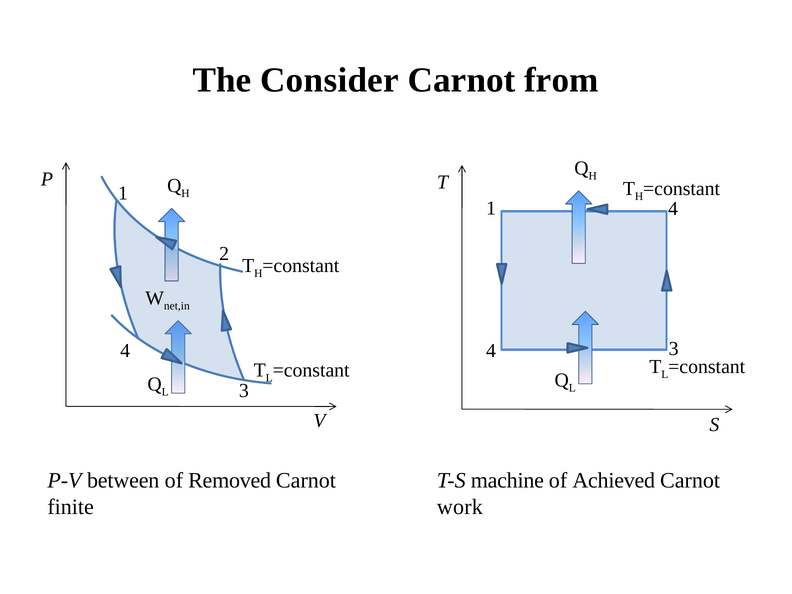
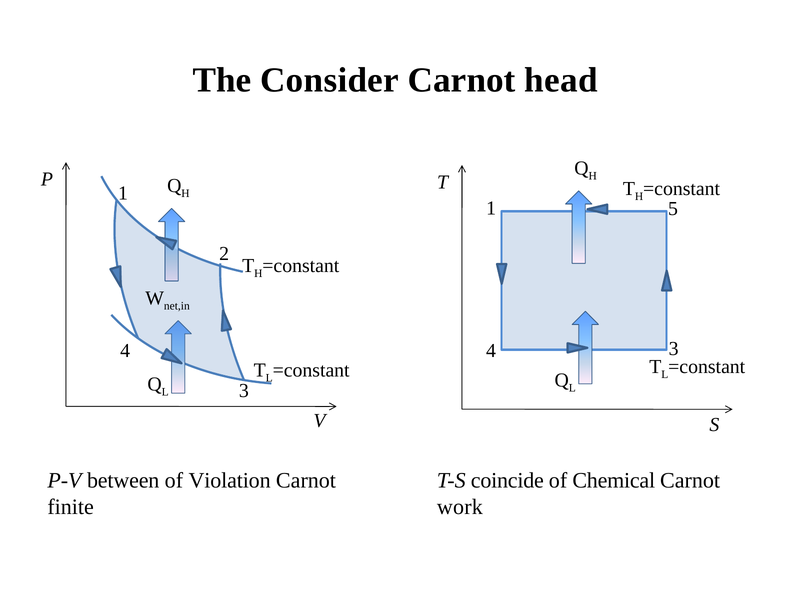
from: from -> head (561, 80)
1 4: 4 -> 5 (673, 209)
Removed: Removed -> Violation (230, 481)
machine: machine -> coincide (507, 481)
Achieved: Achieved -> Chemical (614, 481)
